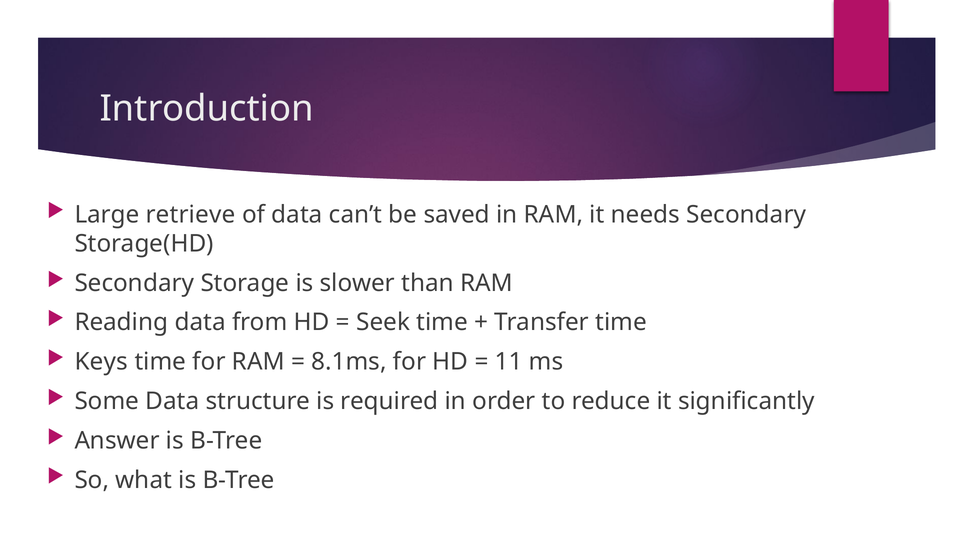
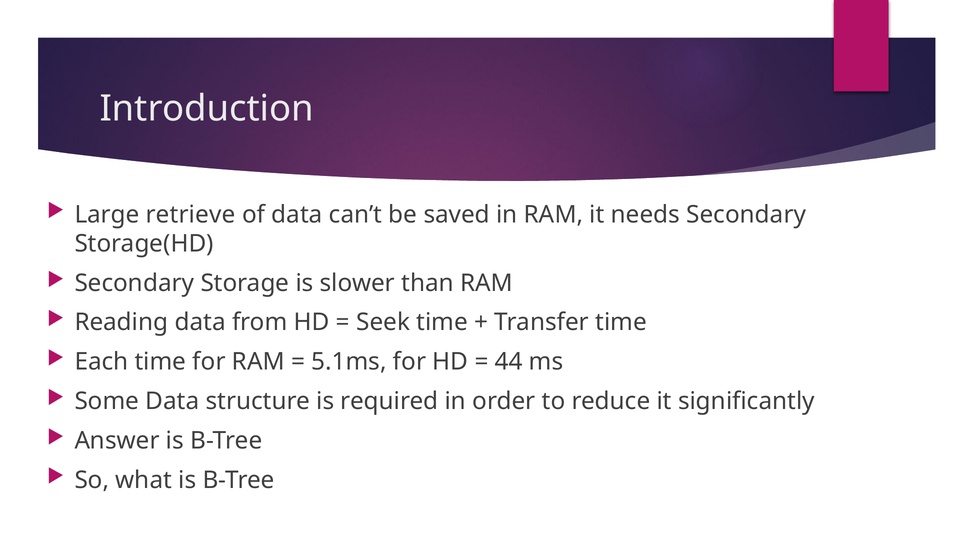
Keys: Keys -> Each (101, 362)
8.1ms: 8.1ms -> 5.1ms (349, 362)
11: 11 -> 44 (509, 362)
